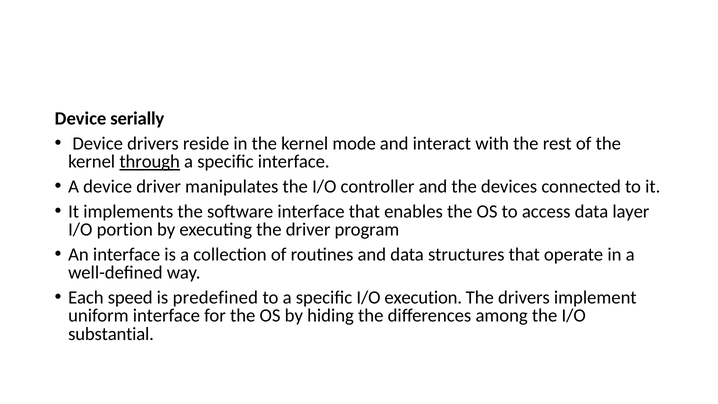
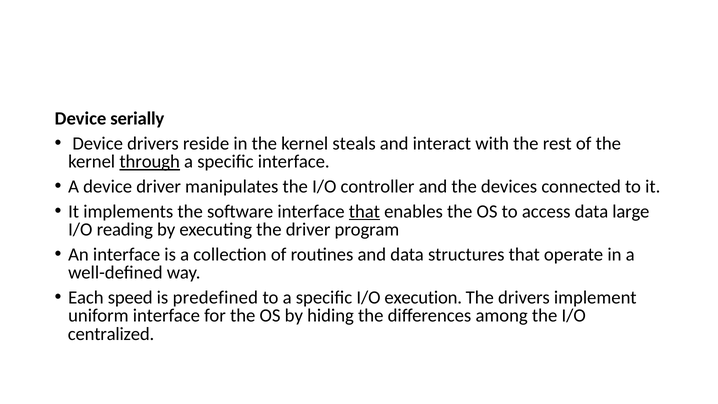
mode: mode -> steals (354, 143)
that underline: none -> present (364, 211)
layer: layer -> large (631, 211)
portion: portion -> reading (125, 230)
substantial: substantial -> centralized (111, 334)
